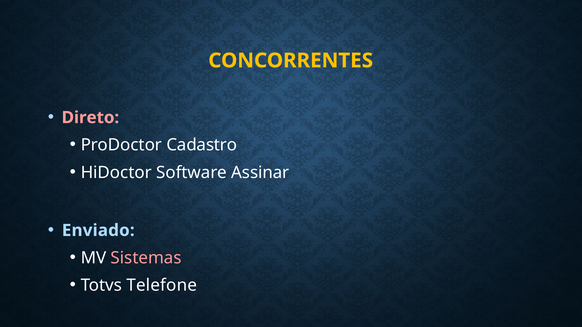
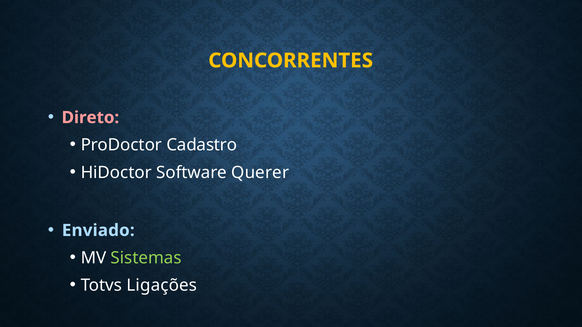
Assinar: Assinar -> Querer (260, 173)
Sistemas colour: pink -> light green (146, 258)
Telefone: Telefone -> Ligações (162, 286)
